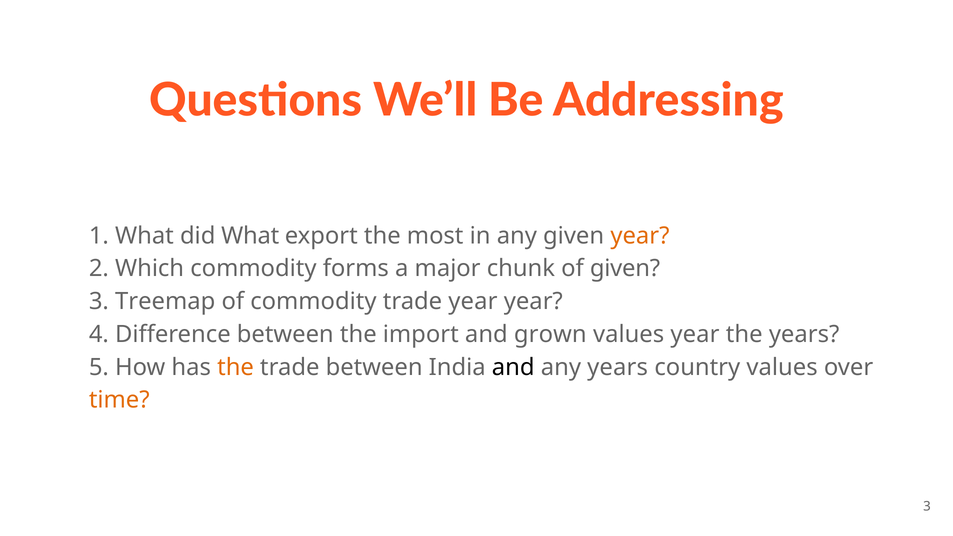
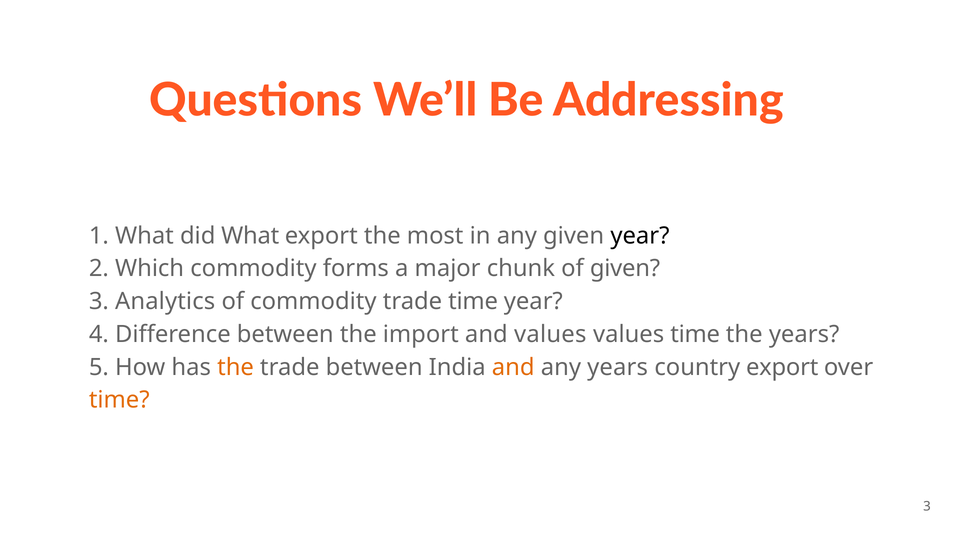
year colour: orange -> black (640, 236)
Treemap: Treemap -> Analytics (165, 302)
trade year: year -> time (473, 302)
and grown: grown -> values (550, 334)
values year: year -> time (695, 334)
and colour: black -> orange (513, 367)
country values: values -> export (782, 367)
